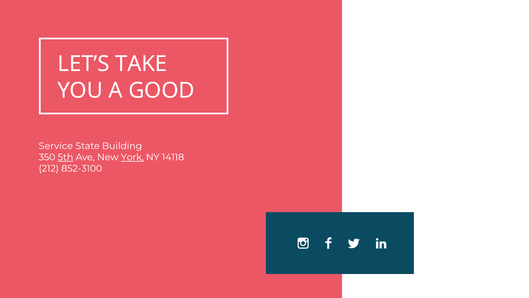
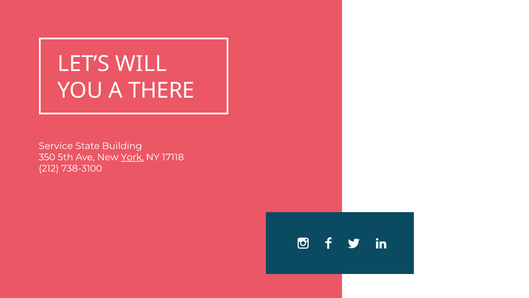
TAKE: TAKE -> WILL (141, 64)
GOOD: GOOD -> THERE (161, 90)
5th underline: present -> none (65, 157)
14118: 14118 -> 17118 (173, 157)
852-3100: 852-3100 -> 738-3100 (82, 168)
